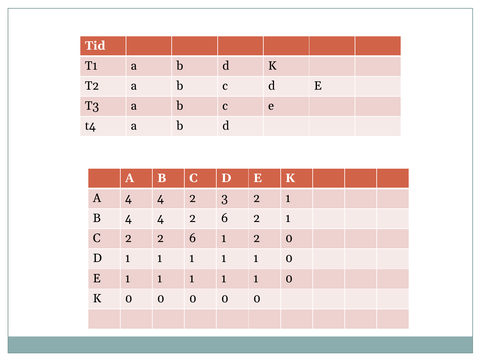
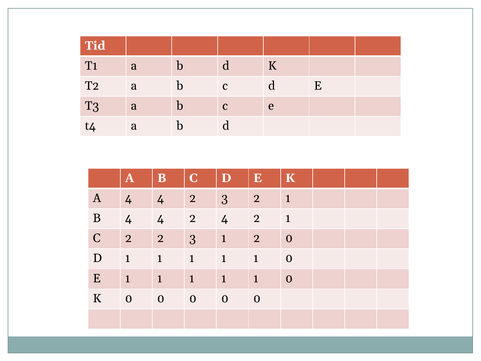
4 2 6: 6 -> 4 (225, 218)
2 2 6: 6 -> 3 (192, 238)
